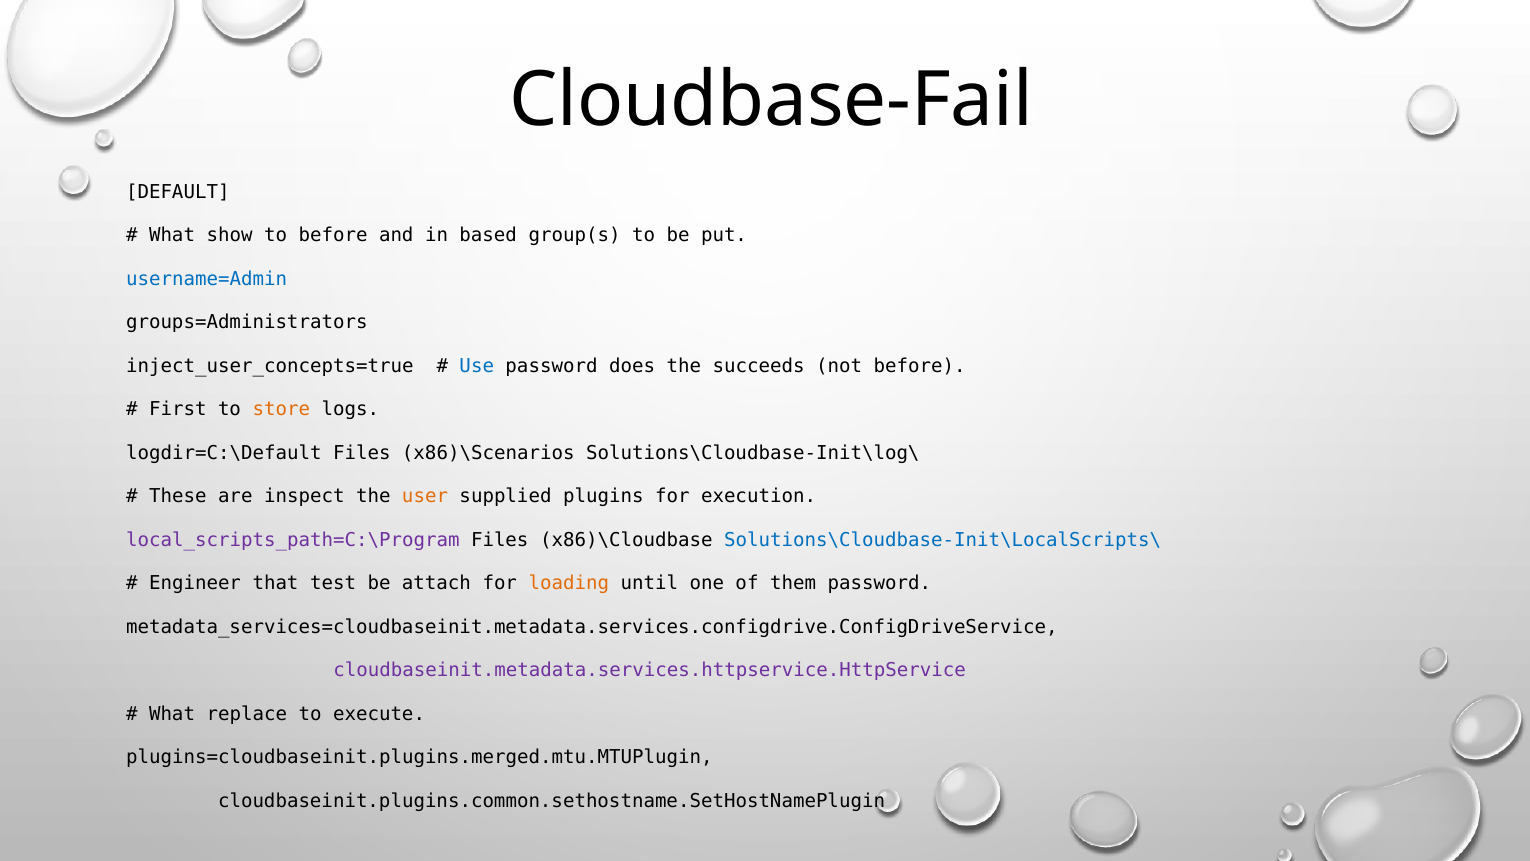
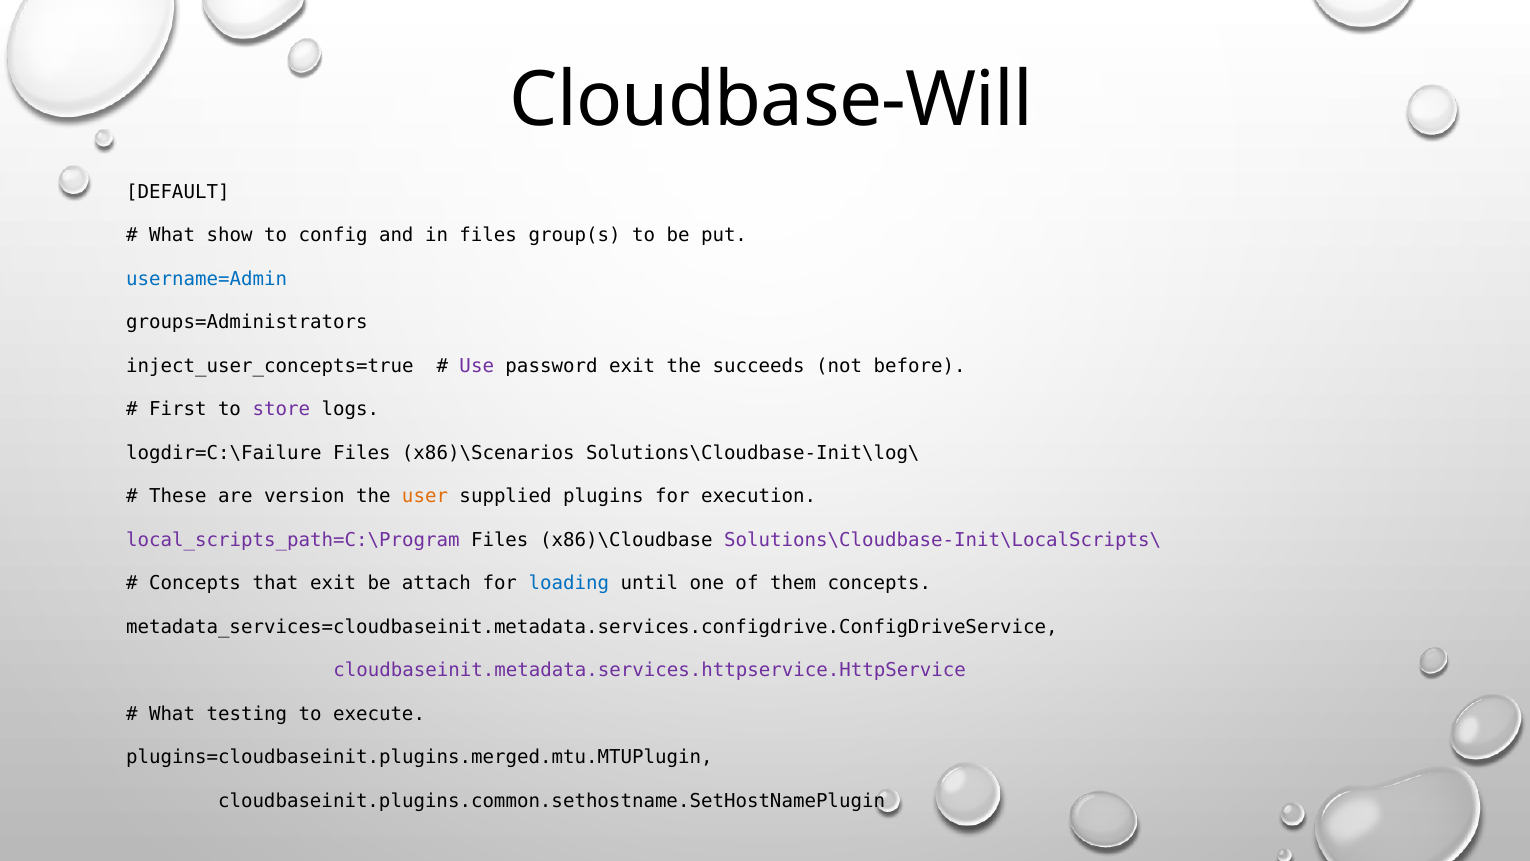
Cloudbase-Fail: Cloudbase-Fail -> Cloudbase-Will (772, 100)
to before: before -> config (333, 235)
in based: based -> files (488, 235)
Use colour: blue -> purple (477, 366)
password does: does -> exit (632, 366)
store colour: orange -> purple (281, 409)
logdir=C:\Default: logdir=C:\Default -> logdir=C:\Failure (224, 453)
inspect: inspect -> version (304, 496)
Solutions\Cloudbase-Init\LocalScripts\ colour: blue -> purple (943, 540)
Engineer: Engineer -> Concepts (195, 583)
that test: test -> exit (333, 583)
loading colour: orange -> blue (569, 583)
them password: password -> concepts (879, 583)
replace: replace -> testing (247, 713)
